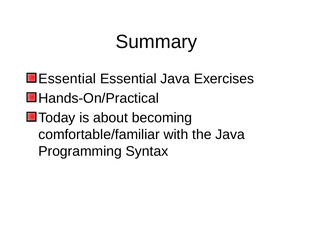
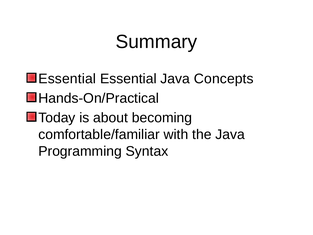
Exercises: Exercises -> Concepts (224, 79)
